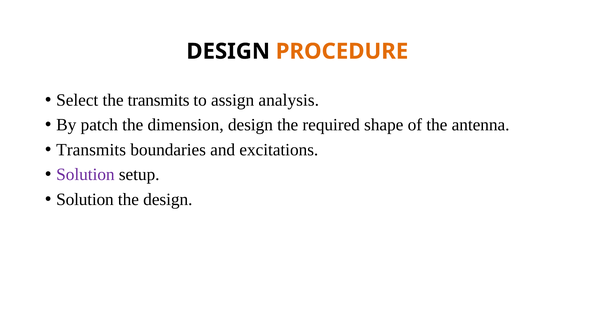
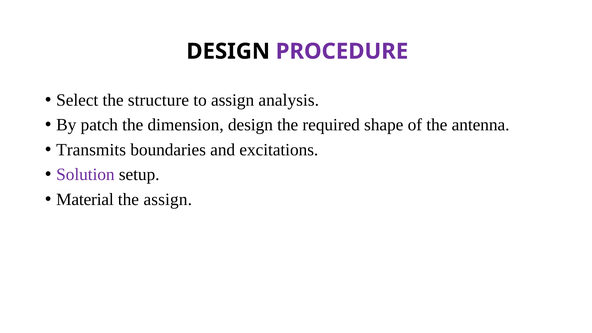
PROCEDURE colour: orange -> purple (342, 51)
the transmits: transmits -> structure (158, 100)
Solution: Solution -> Material (85, 199)
the design: design -> assign (168, 199)
